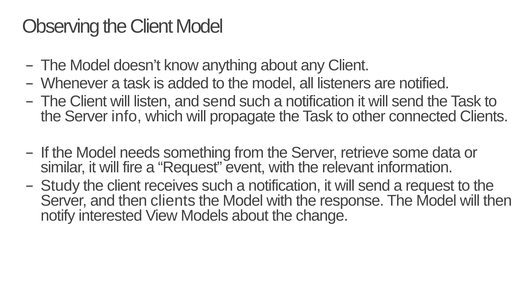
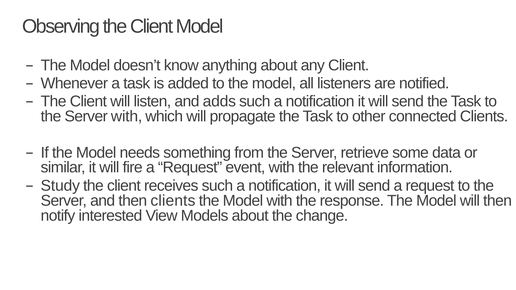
and send: send -> adds (219, 101)
Server info: info -> with (127, 116)
